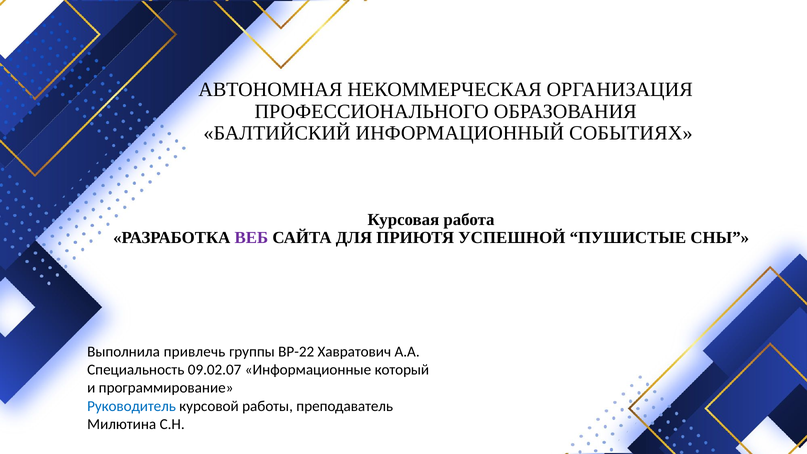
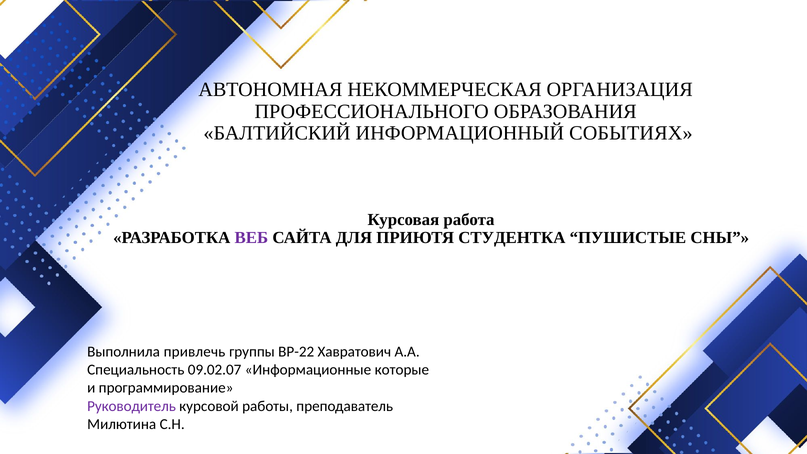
УСПЕШНОЙ: УСПЕШНОЙ -> СТУДЕНТКА (512, 238)
который: который -> которые (402, 370)
Руководитель colour: blue -> purple (132, 406)
